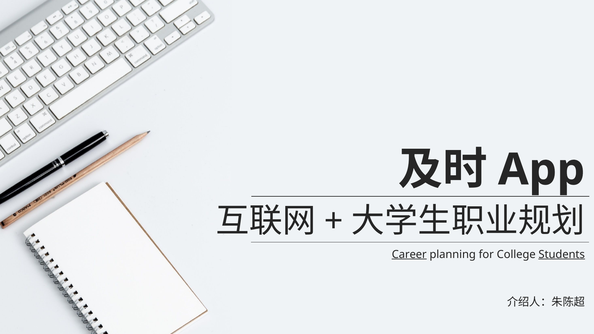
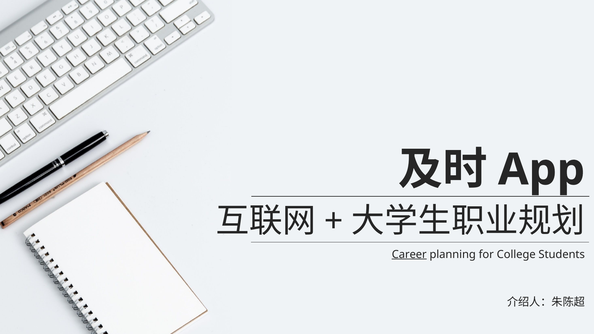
Students underline: present -> none (562, 254)
